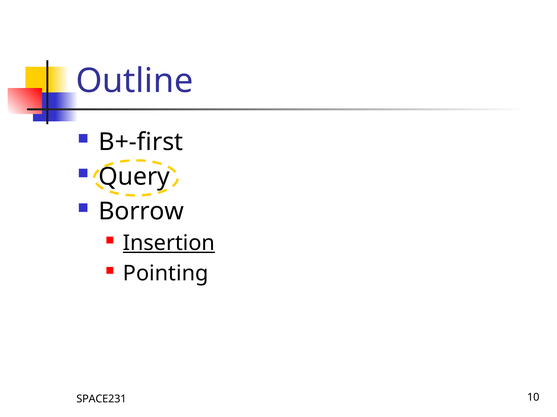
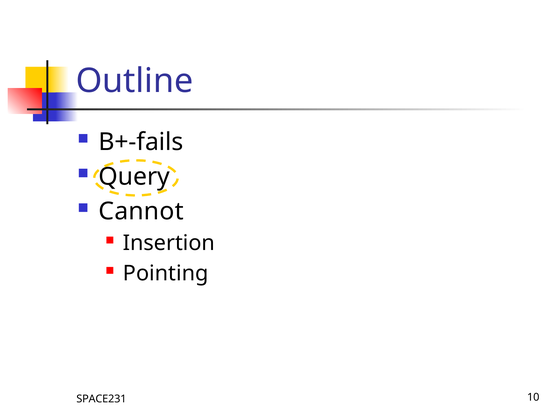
B+-first: B+-first -> B+-fails (141, 142)
Borrow: Borrow -> Cannot (141, 212)
Insertion underline: present -> none (169, 244)
